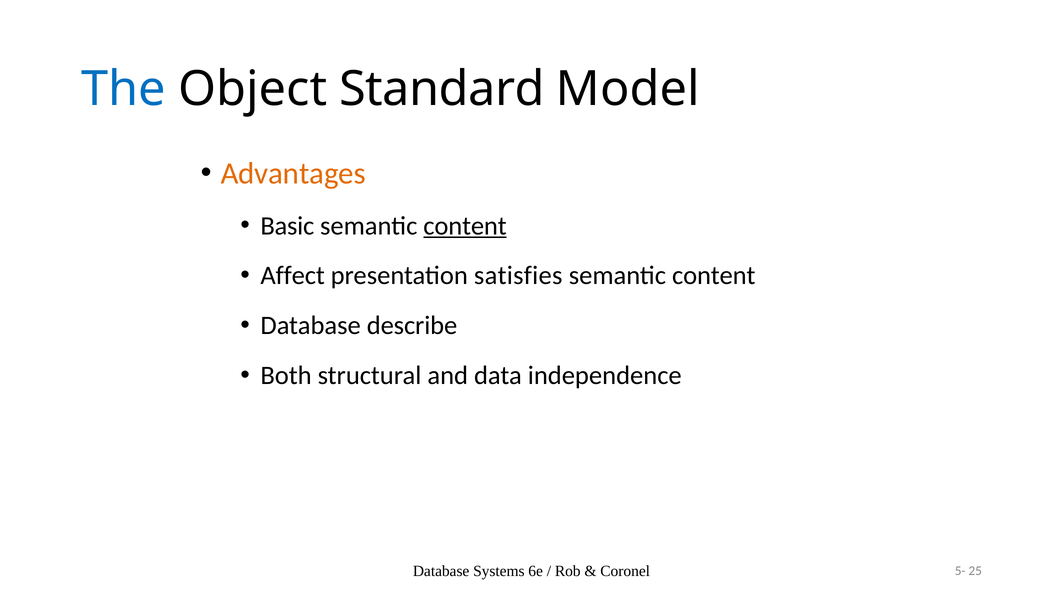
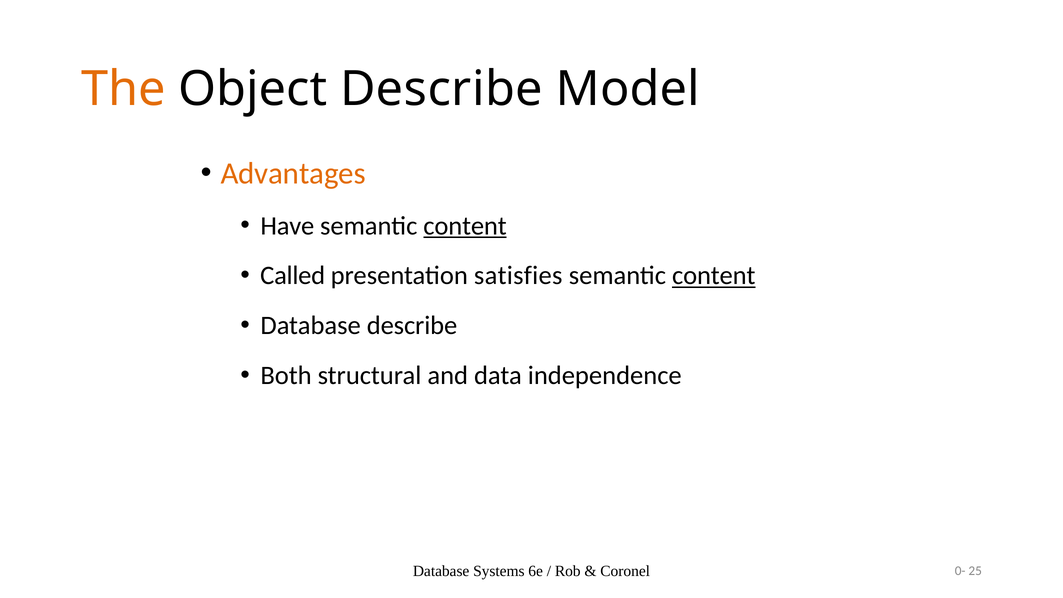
The colour: blue -> orange (123, 89)
Object Standard: Standard -> Describe (441, 89)
Basic: Basic -> Have (287, 226)
Affect: Affect -> Called (293, 276)
content underline: none -> present (714, 276)
5-: 5- -> 0- (960, 571)
